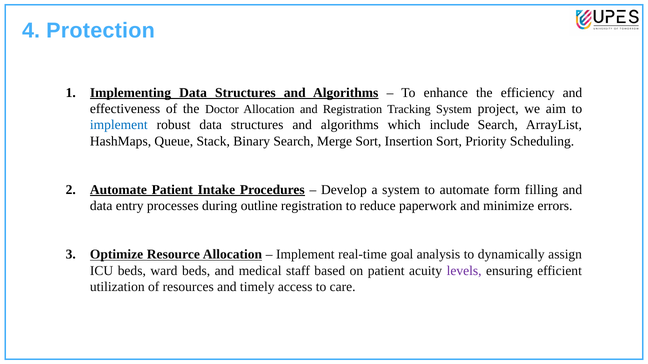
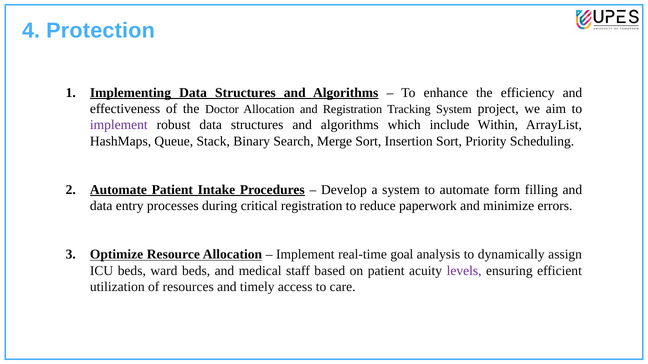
implement colour: blue -> purple (119, 125)
include Search: Search -> Within (498, 125)
outline: outline -> critical (259, 206)
